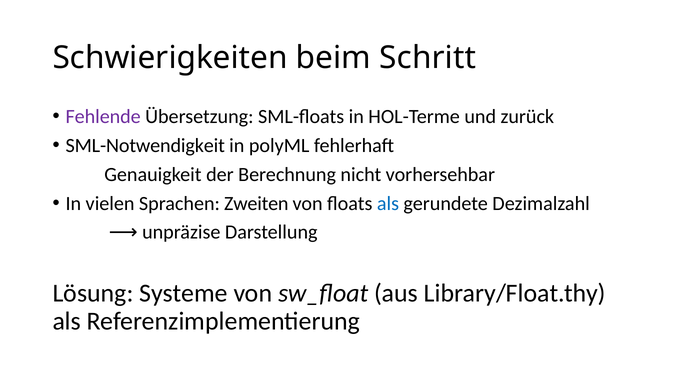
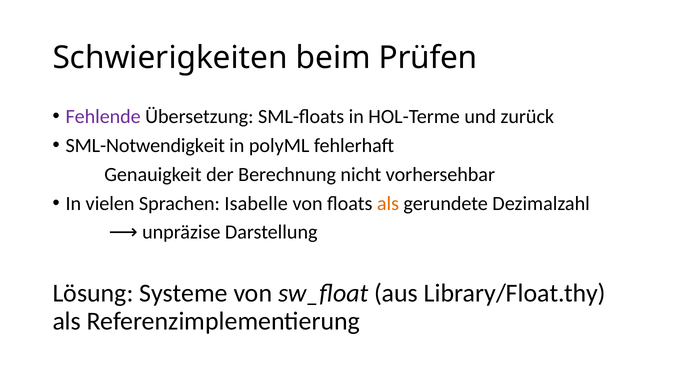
Schritt: Schritt -> Prüfen (428, 58)
Zweiten: Zweiten -> Isabelle (256, 203)
als colour: blue -> orange (388, 203)
